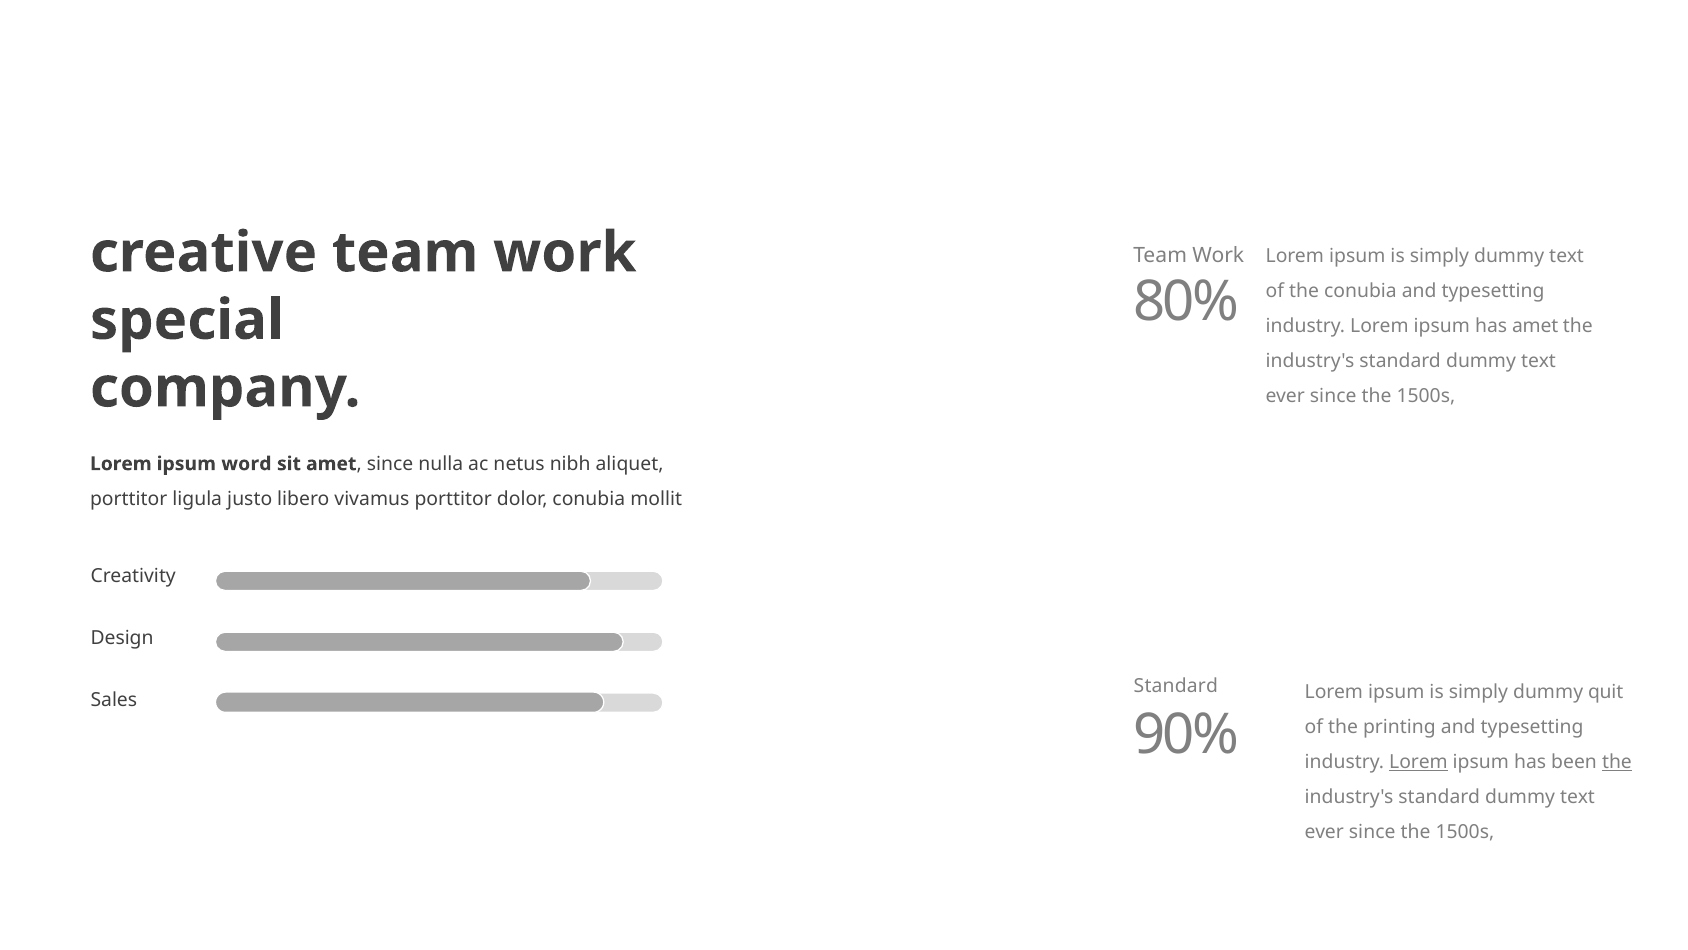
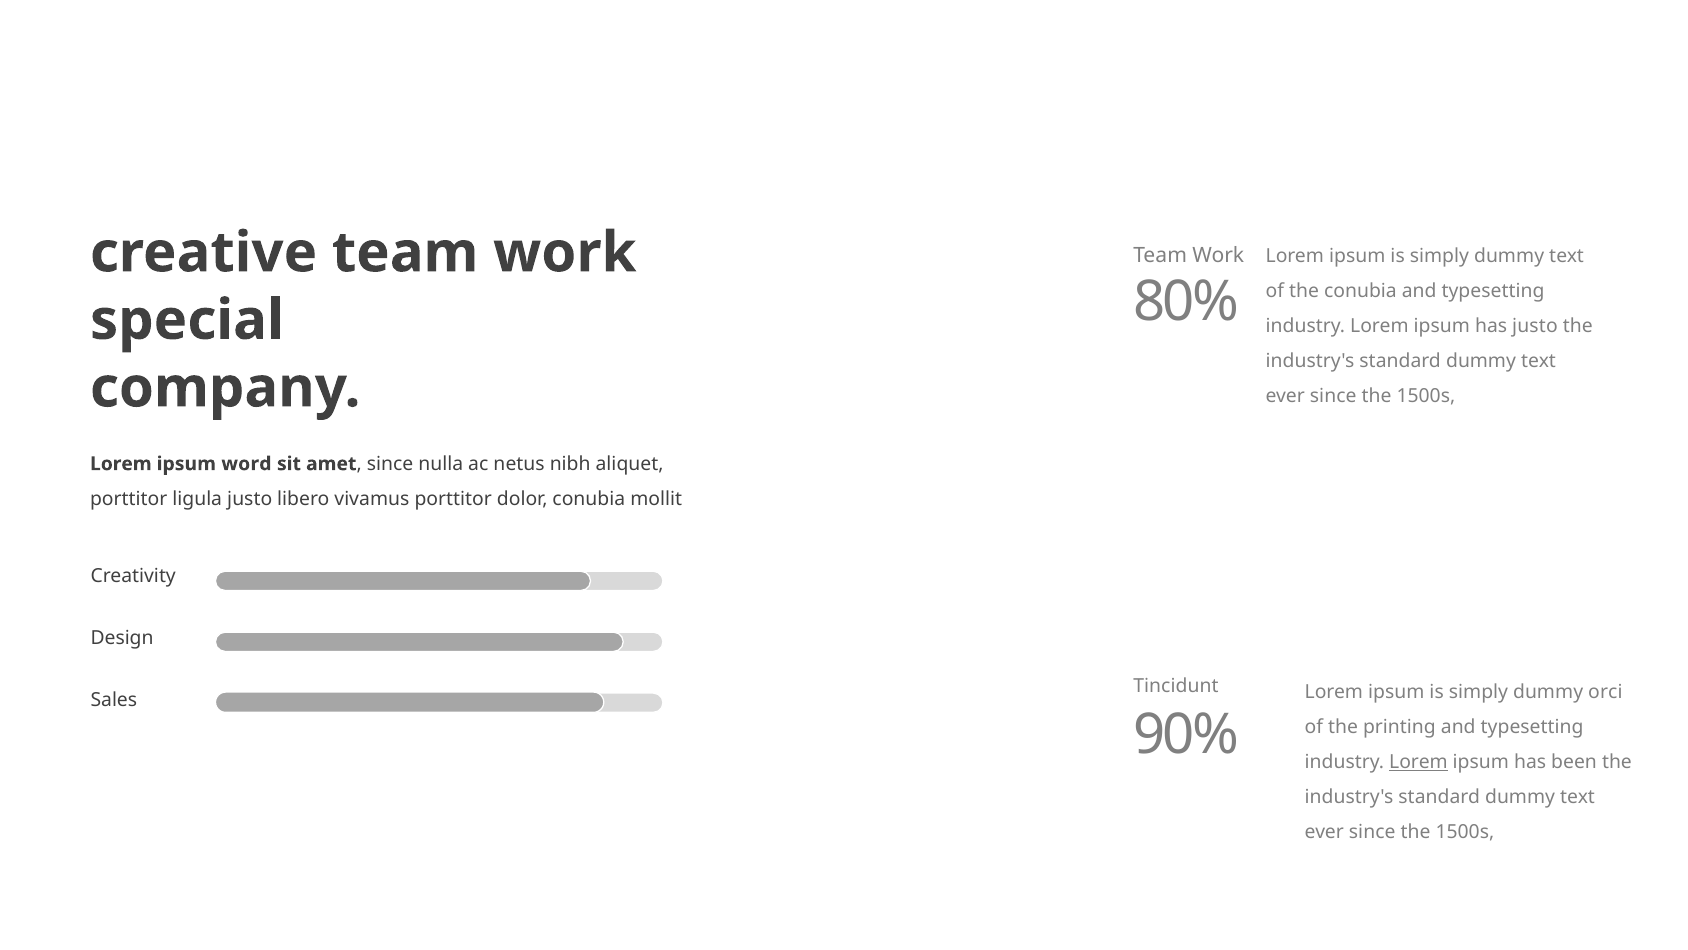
has amet: amet -> justo (1535, 326)
Standard: Standard -> Tincidunt (1176, 686)
quit: quit -> orci (1605, 692)
the underline: present -> none (1617, 762)
